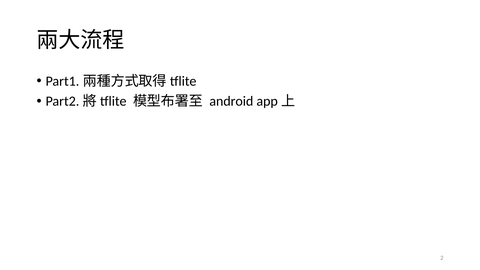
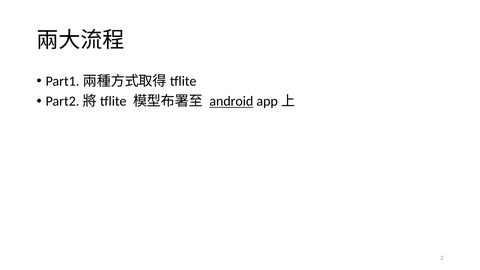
android underline: none -> present (231, 101)
